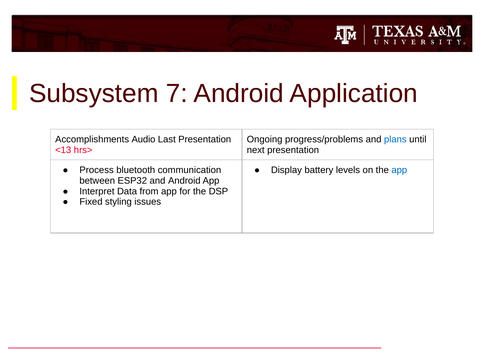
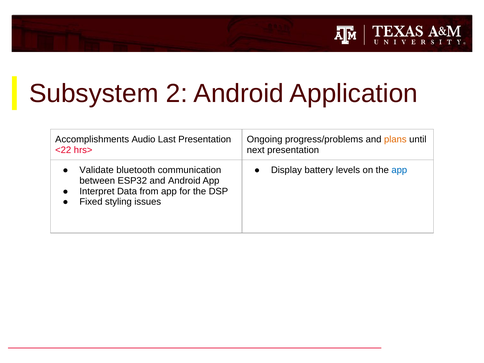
7: 7 -> 2 (177, 94)
plans colour: blue -> orange (395, 139)
<13: <13 -> <22 (63, 150)
Process: Process -> Validate (97, 170)
